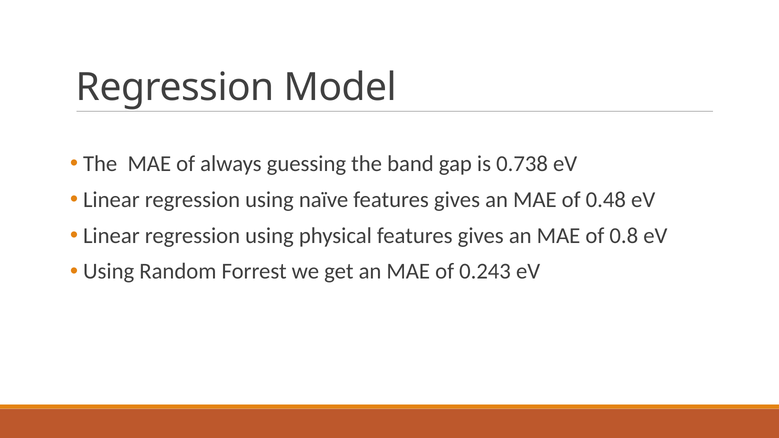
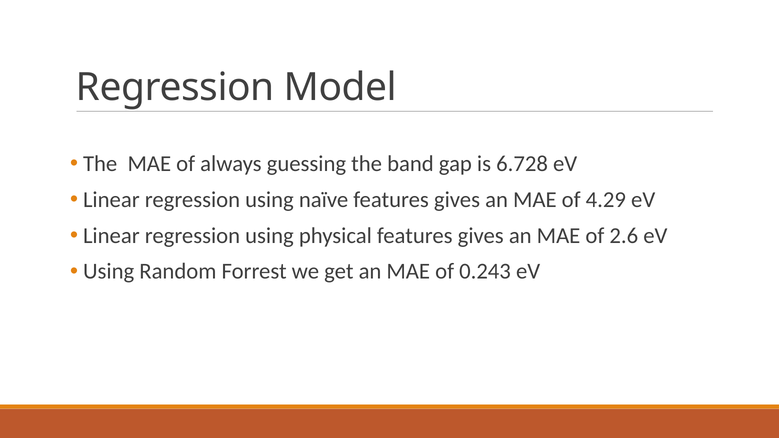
0.738: 0.738 -> 6.728 (522, 164)
0.48: 0.48 -> 4.29 (606, 200)
0.8: 0.8 -> 2.6 (624, 236)
